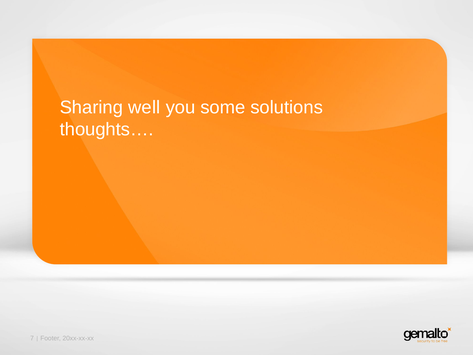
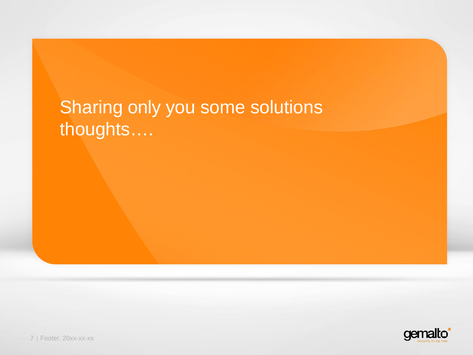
well: well -> only (144, 107)
